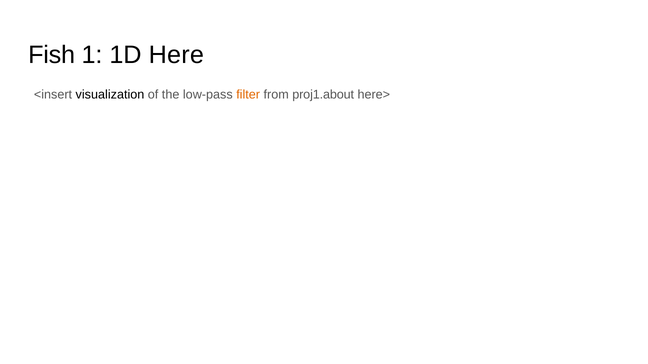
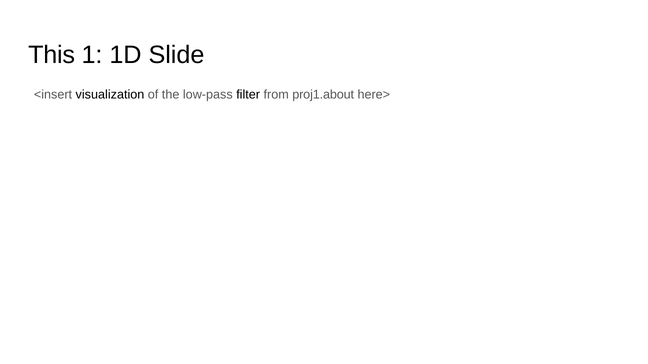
Fish: Fish -> This (52, 55)
Here: Here -> Slide (176, 55)
filter colour: orange -> black (248, 95)
